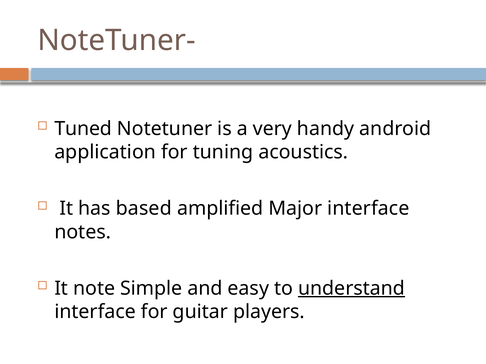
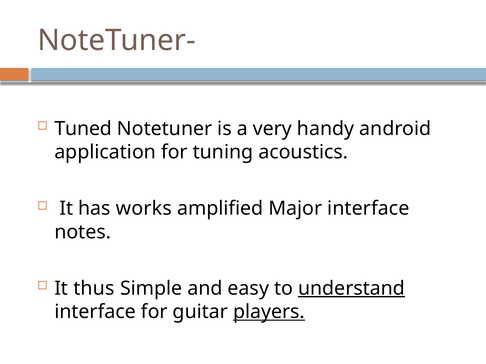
based: based -> works (144, 209)
note: note -> thus (94, 289)
players underline: none -> present (269, 312)
